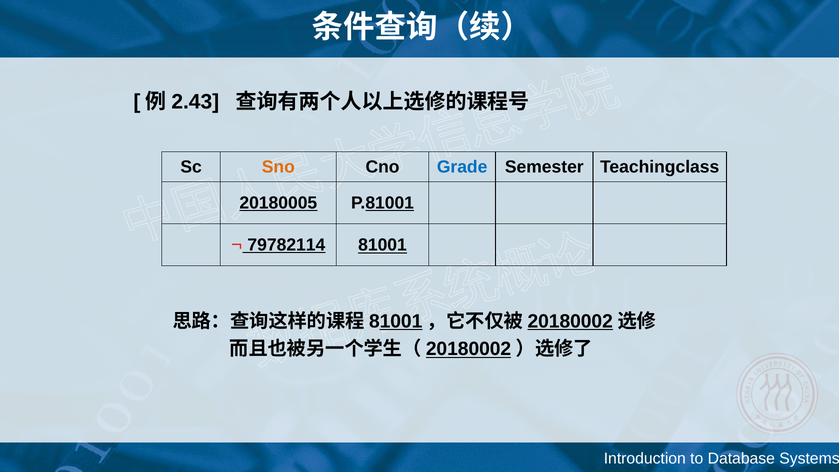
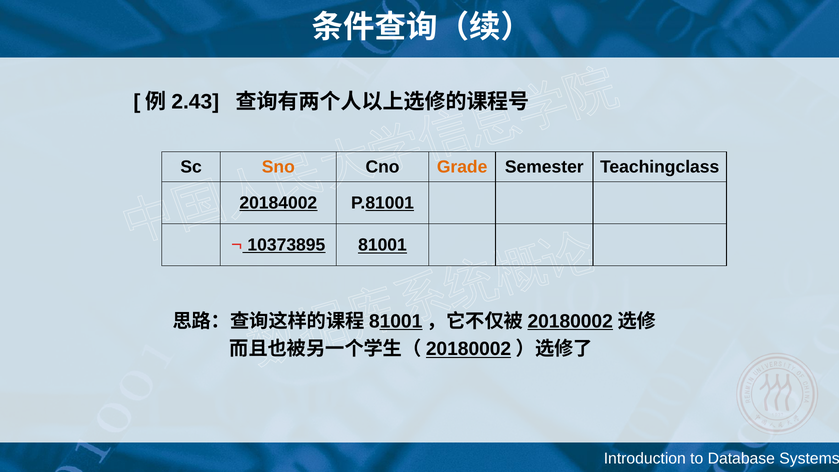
Grade colour: blue -> orange (462, 167)
20180005: 20180005 -> 20184002 (278, 203)
79782114: 79782114 -> 10373895 (286, 245)
